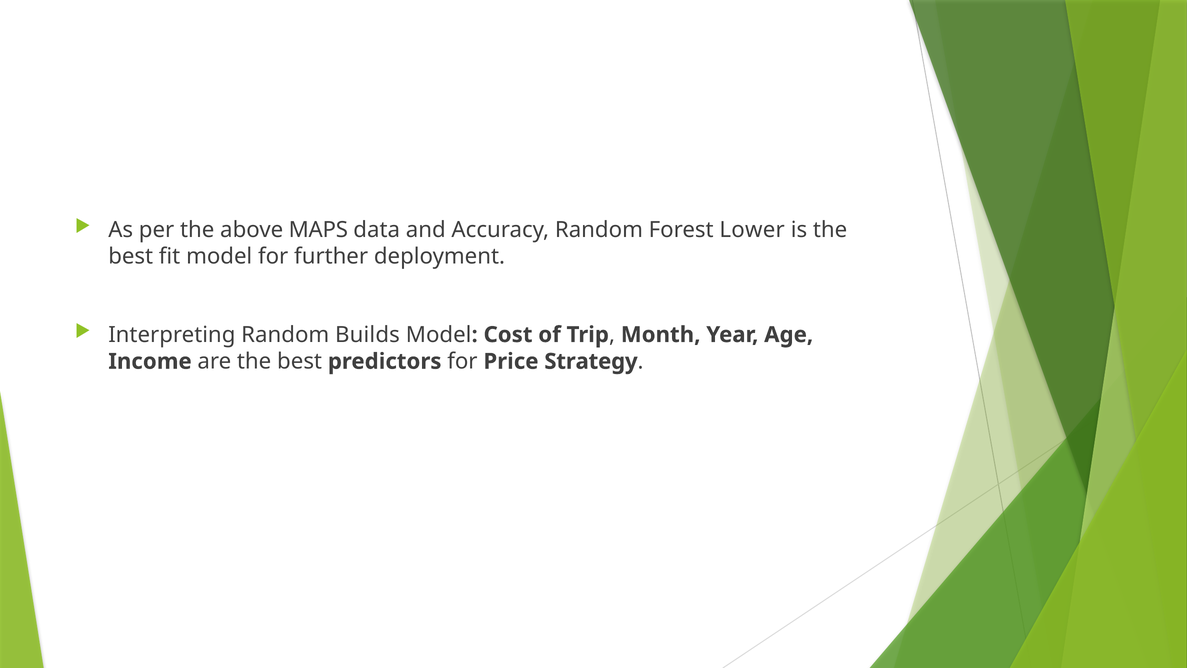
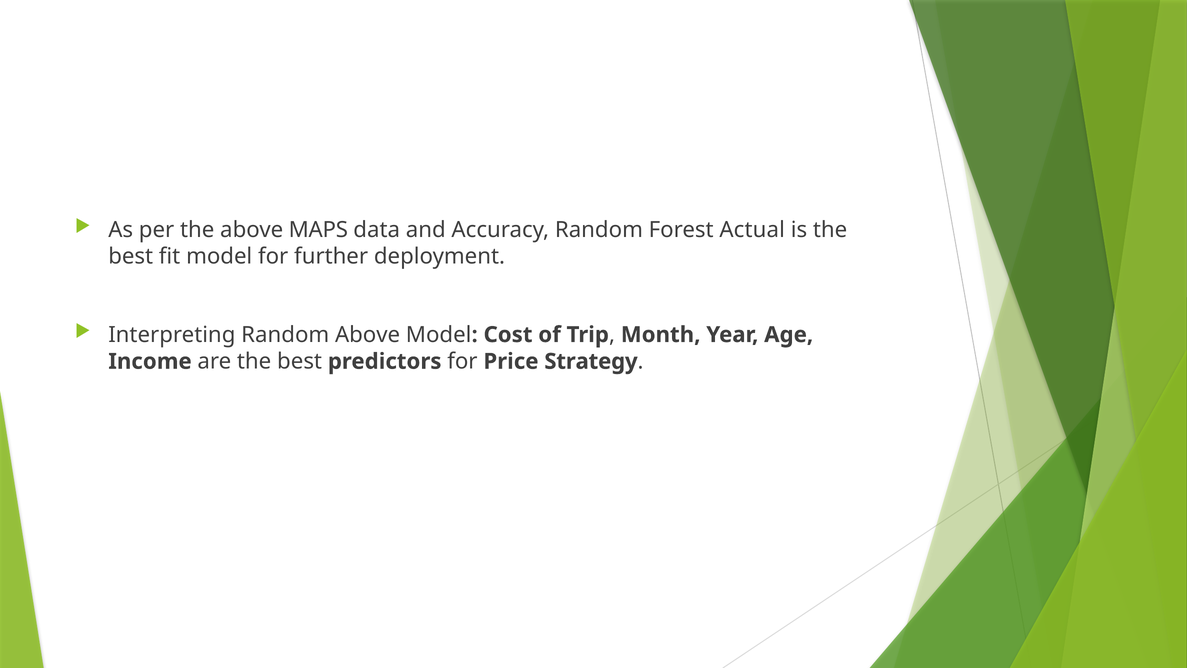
Lower: Lower -> Actual (752, 230)
Random Builds: Builds -> Above (368, 335)
